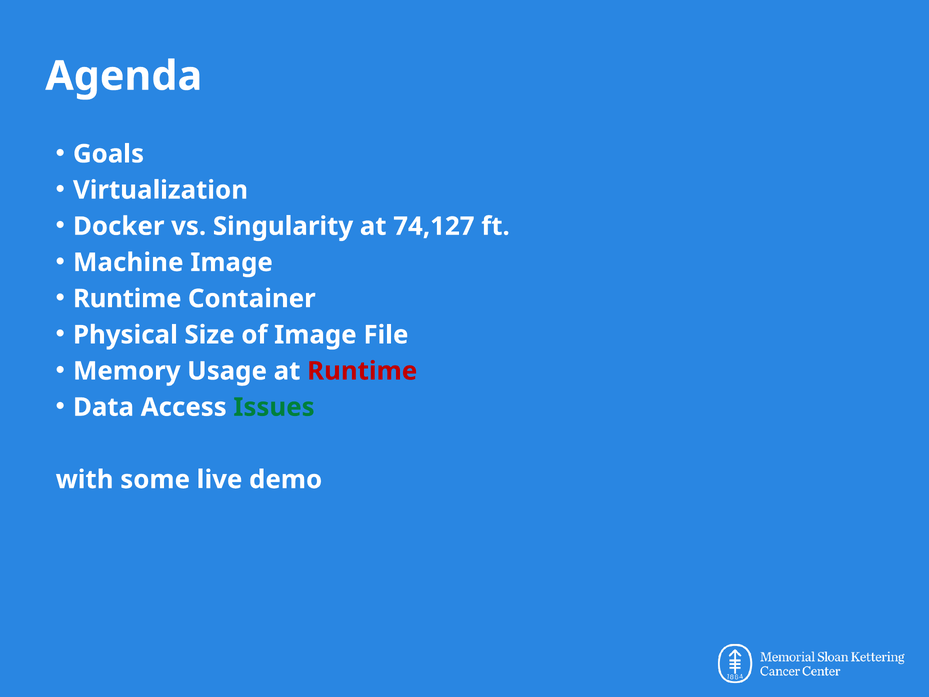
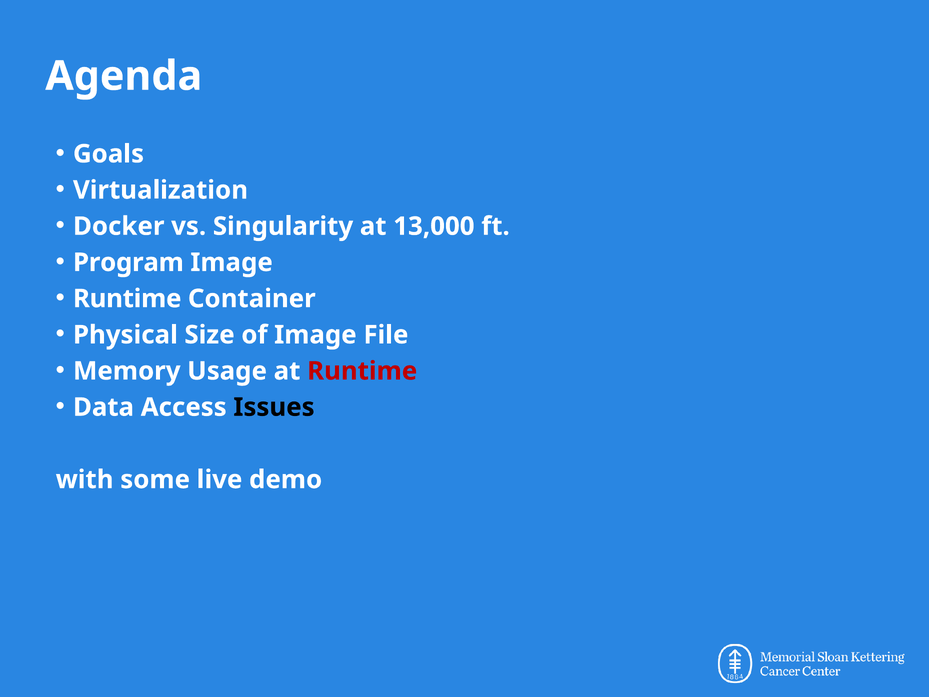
74,127: 74,127 -> 13,000 (434, 226)
Machine: Machine -> Program (128, 262)
Issues colour: green -> black (274, 407)
